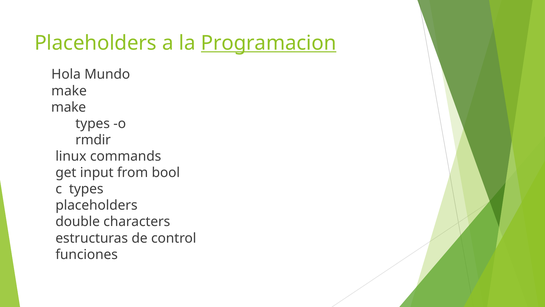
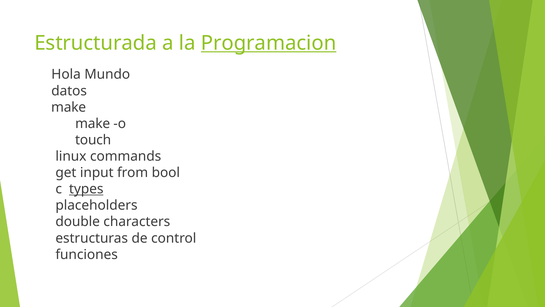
Placeholders: Placeholders -> Estructurada (96, 43)
make: make -> datos (69, 91)
types: types -> make (93, 123)
rmdir: rmdir -> touch (93, 140)
types underline: none -> present (86, 189)
